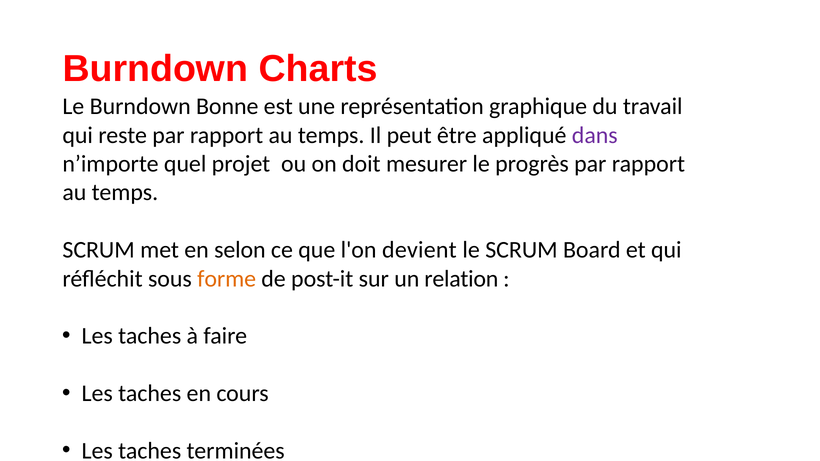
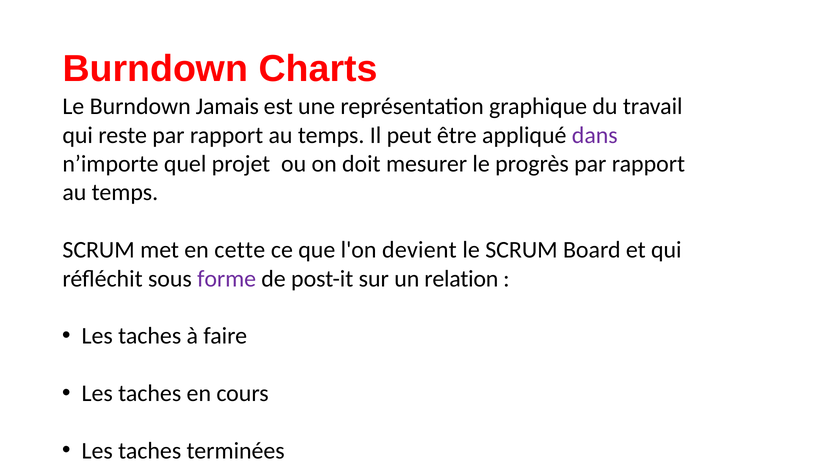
Bonne: Bonne -> Jamais (227, 107)
selon: selon -> cette (240, 250)
forme colour: orange -> purple (227, 279)
